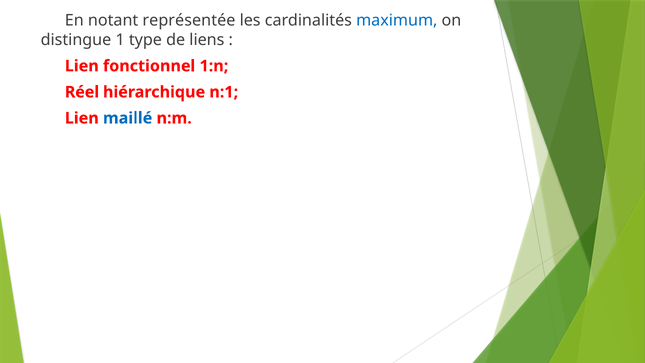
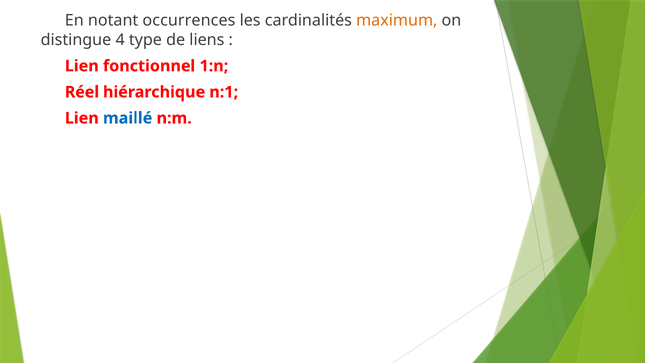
représentée: représentée -> occurrences (189, 21)
maximum colour: blue -> orange (397, 21)
1: 1 -> 4 (120, 40)
